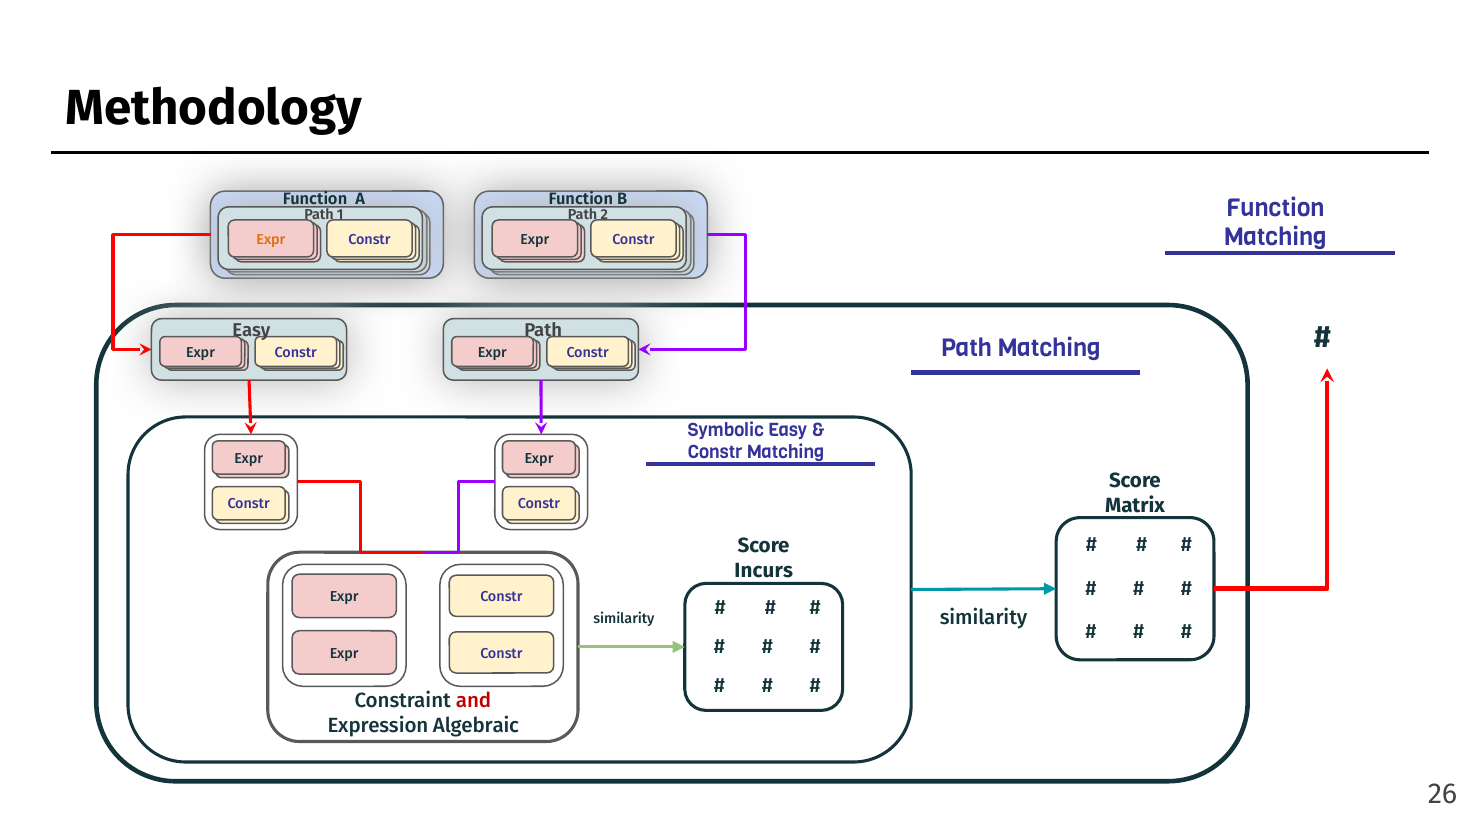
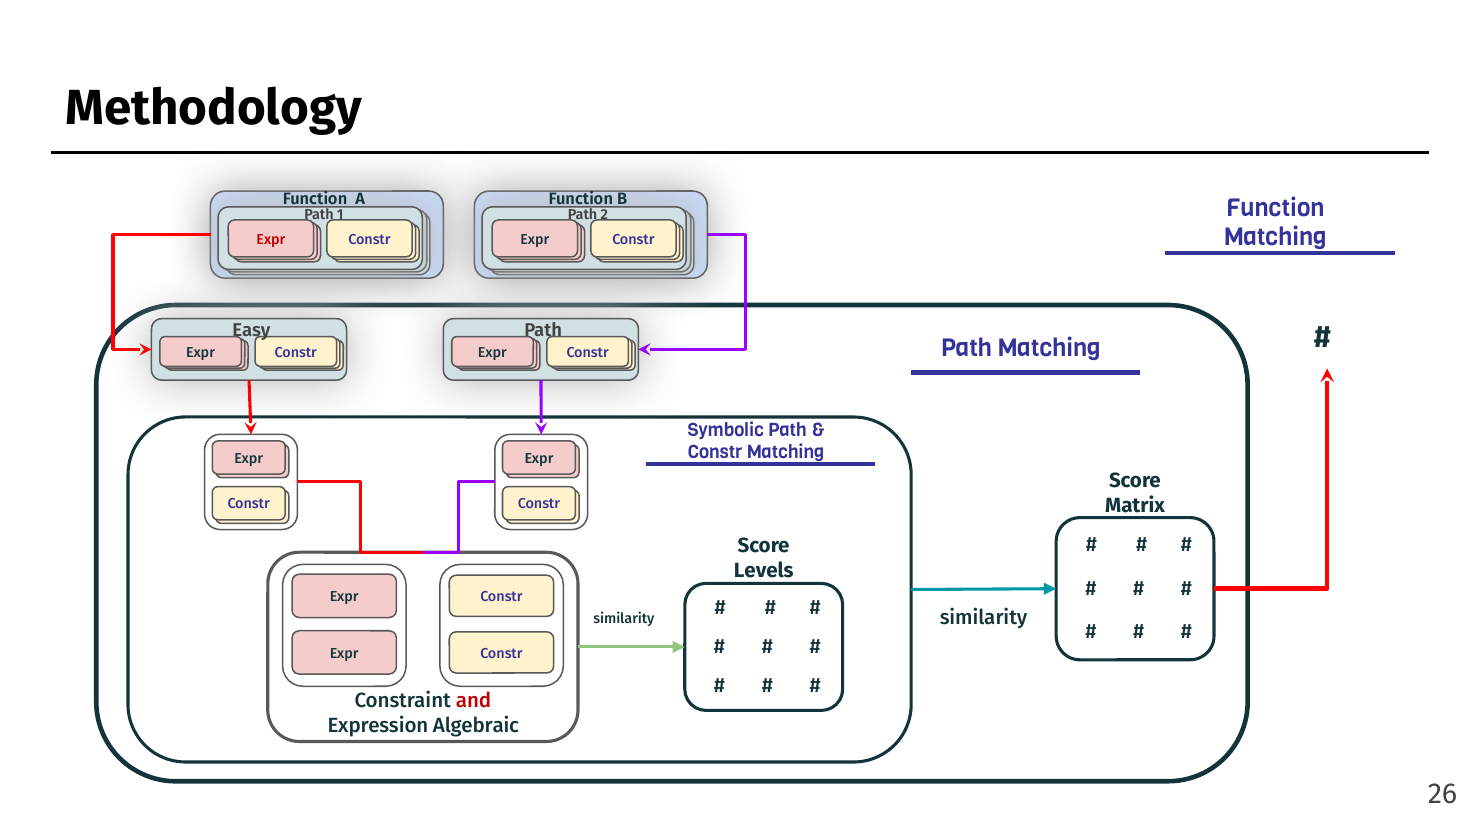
Expr colour: orange -> red (271, 240)
Symbolic Easy: Easy -> Path (787, 431)
Incurs: Incurs -> Levels (764, 571)
